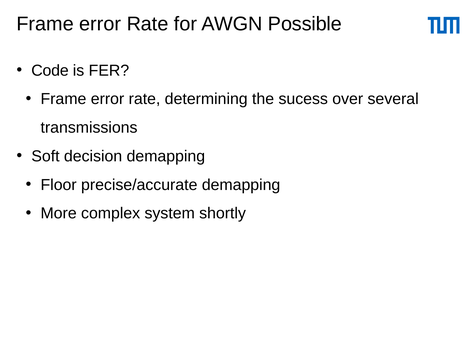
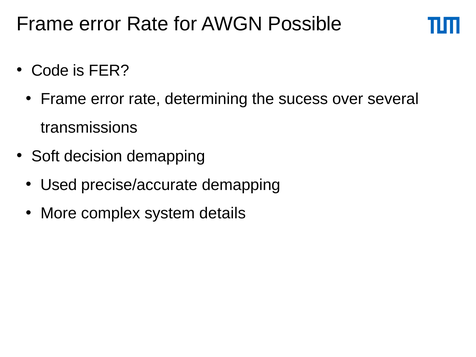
Floor: Floor -> Used (59, 185)
shortly: shortly -> details (222, 213)
